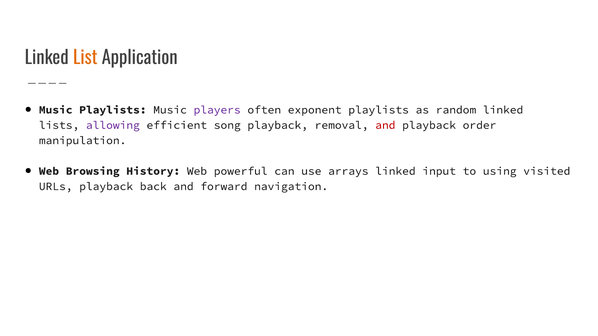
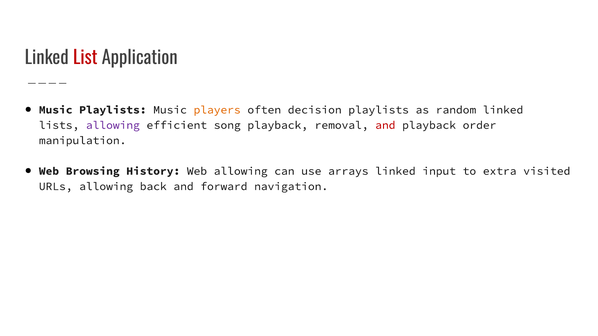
List colour: orange -> red (85, 58)
players colour: purple -> orange (217, 110)
exponent: exponent -> decision (315, 110)
Web powerful: powerful -> allowing (241, 171)
using: using -> extra (500, 171)
URLs playback: playback -> allowing (106, 187)
